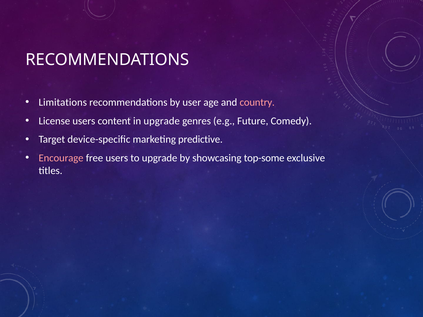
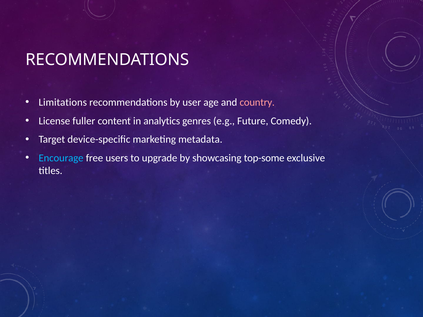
License users: users -> fuller (84, 121)
in upgrade: upgrade -> analytics (162, 121)
predictive: predictive -> metadata (200, 140)
Encourage colour: pink -> light blue (61, 158)
